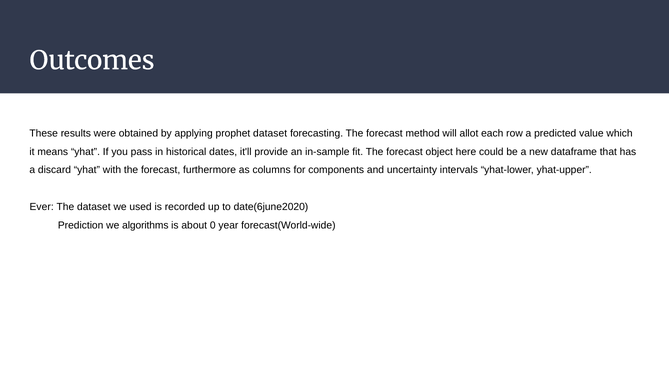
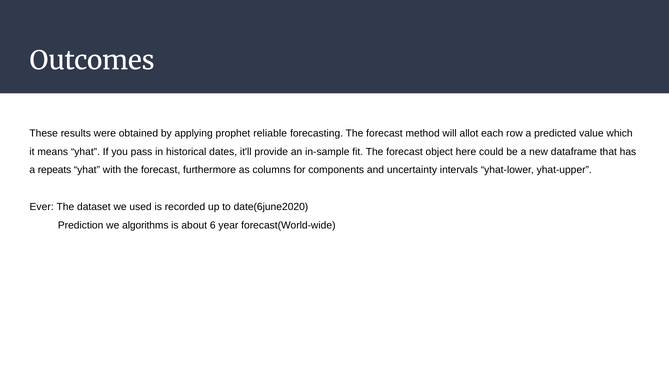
prophet dataset: dataset -> reliable (270, 133)
discard: discard -> repeats (55, 170)
0: 0 -> 6 (213, 225)
